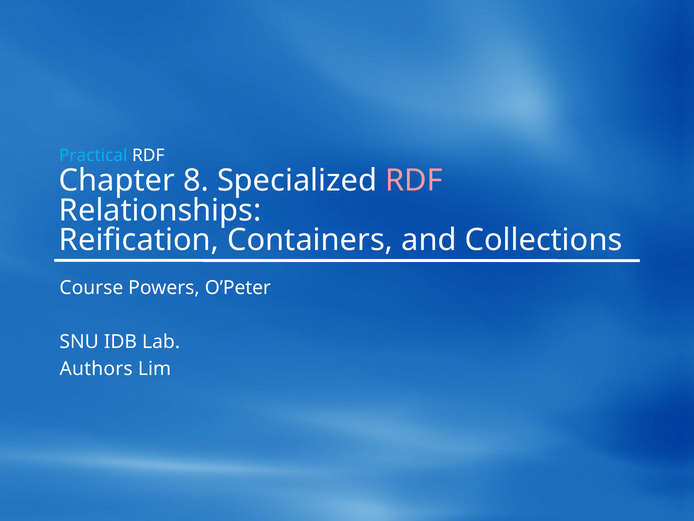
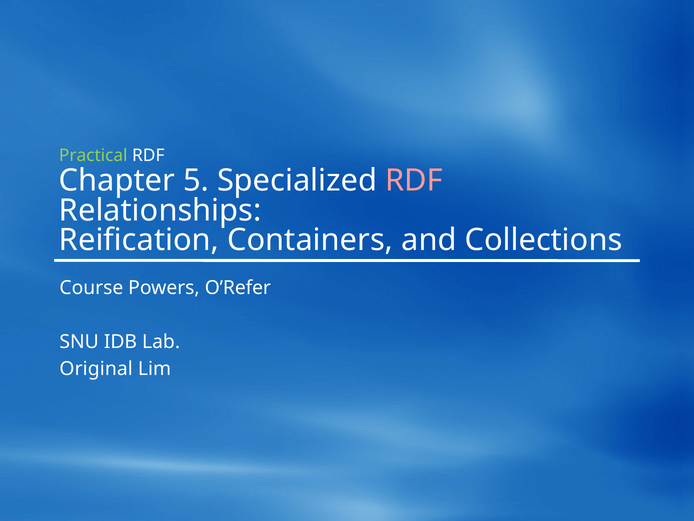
Practical colour: light blue -> light green (93, 155)
8: 8 -> 5 (196, 181)
O’Peter: O’Peter -> O’Refer (238, 287)
Authors: Authors -> Original (96, 368)
